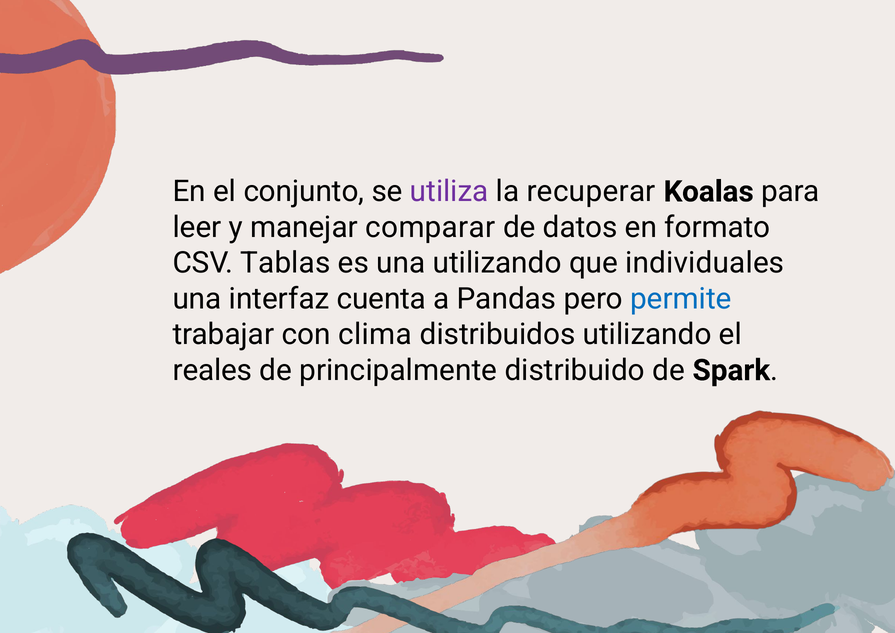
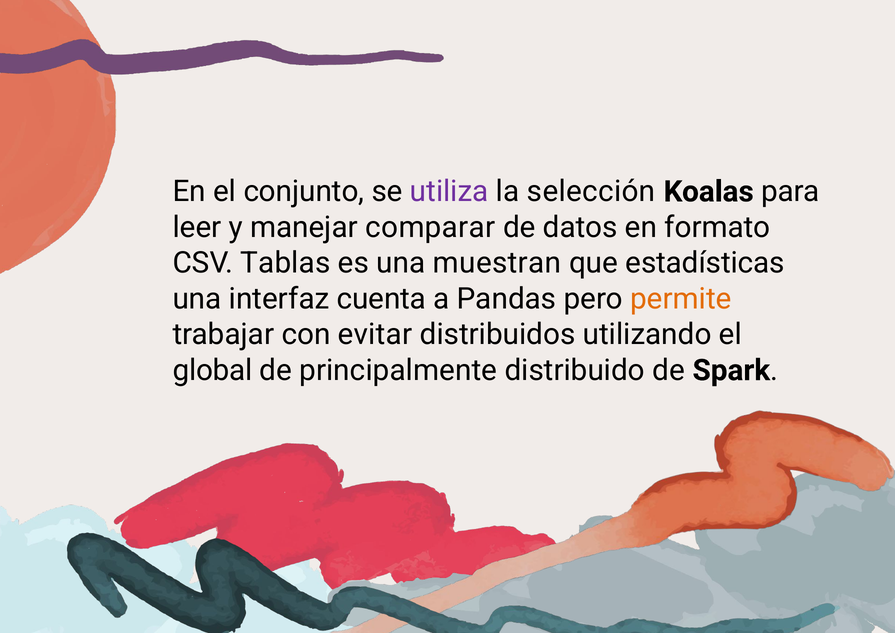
recuperar: recuperar -> selección (591, 192)
una utilizando: utilizando -> muestran (497, 263)
individuales: individuales -> estadísticas (705, 263)
permite colour: blue -> orange (681, 299)
clima: clima -> evitar (375, 335)
reales: reales -> global (213, 370)
